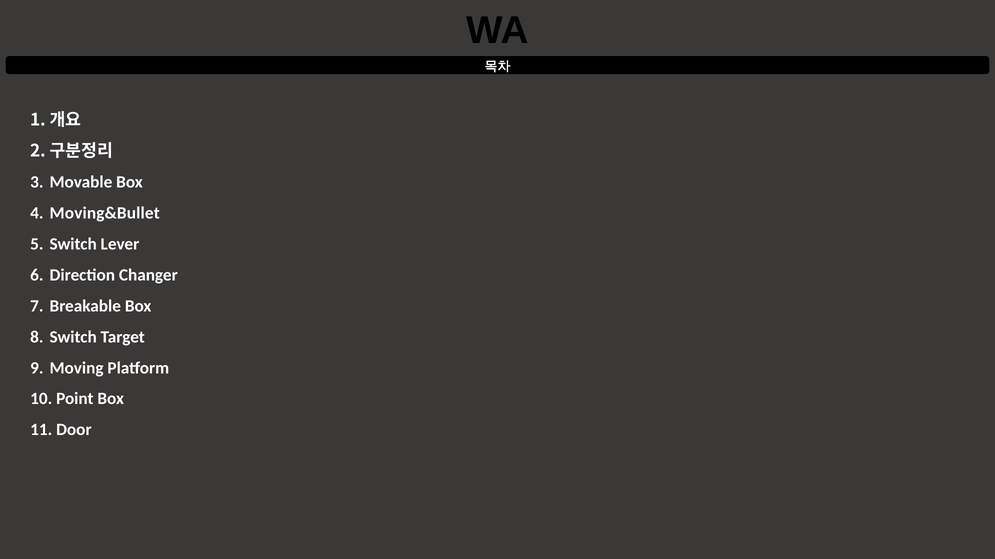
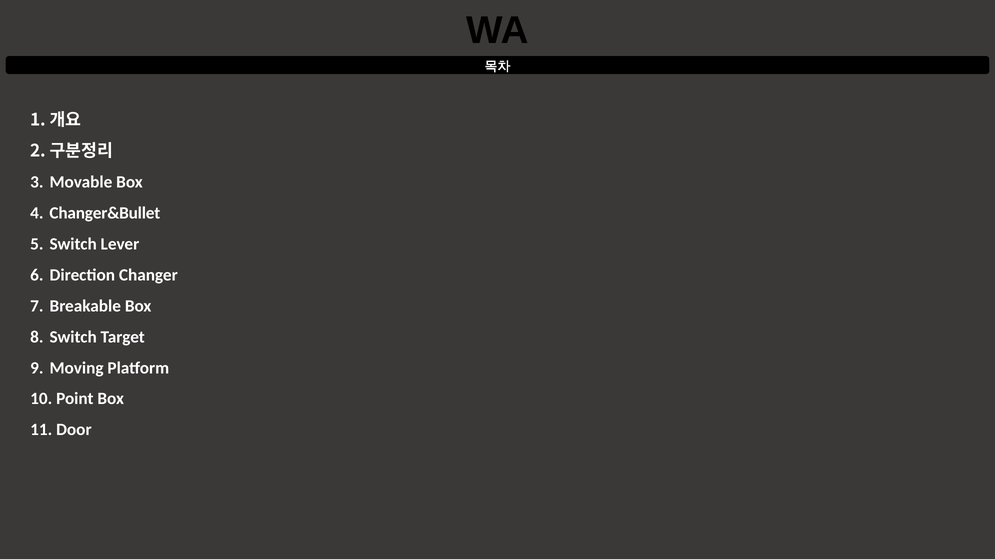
Moving&Bullet: Moving&Bullet -> Changer&Bullet (105, 213)
